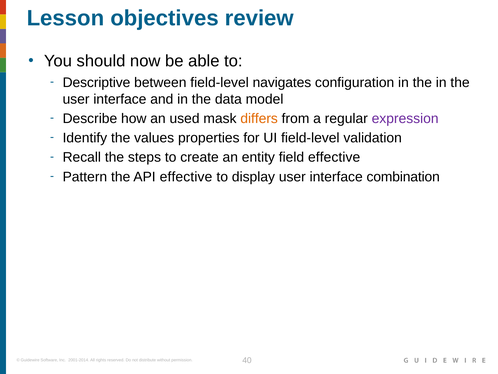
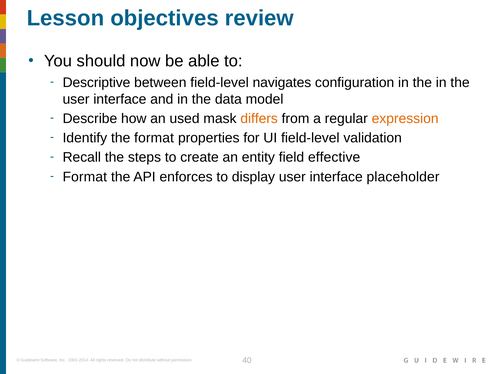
expression colour: purple -> orange (405, 118)
the values: values -> format (154, 138)
Pattern: Pattern -> Format (85, 177)
API effective: effective -> enforces (186, 177)
combination: combination -> placeholder (403, 177)
